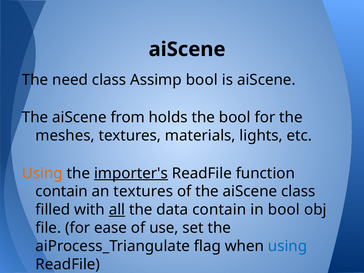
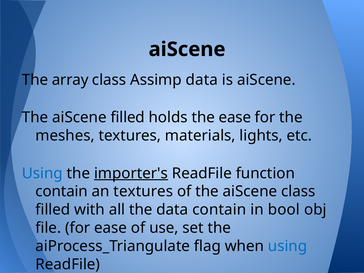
need: need -> array (70, 80)
Assimp bool: bool -> data (202, 80)
aiScene from: from -> filled (128, 117)
the bool: bool -> ease (235, 117)
Using colour: orange -> blue (42, 173)
all underline: present -> none (117, 210)
